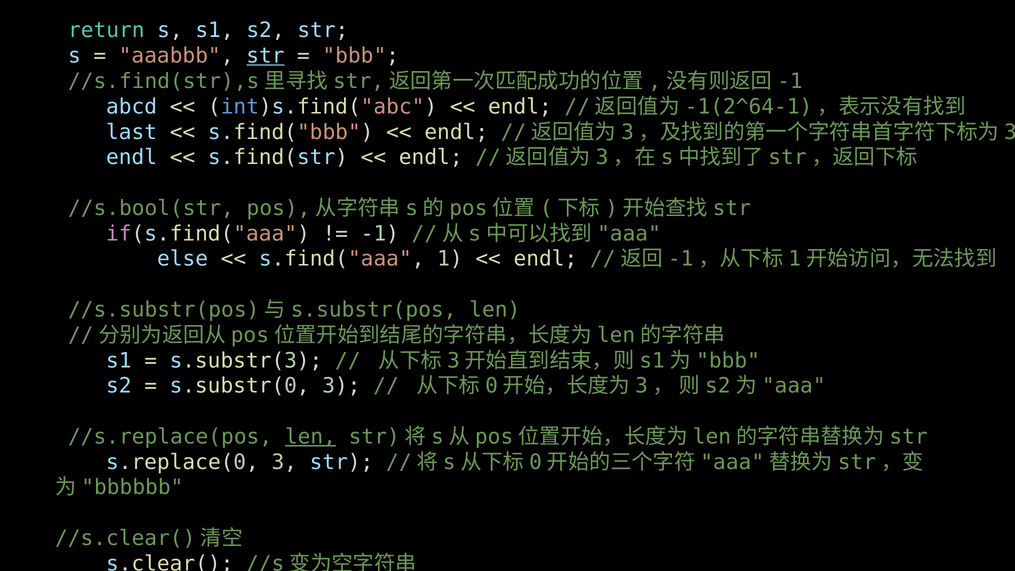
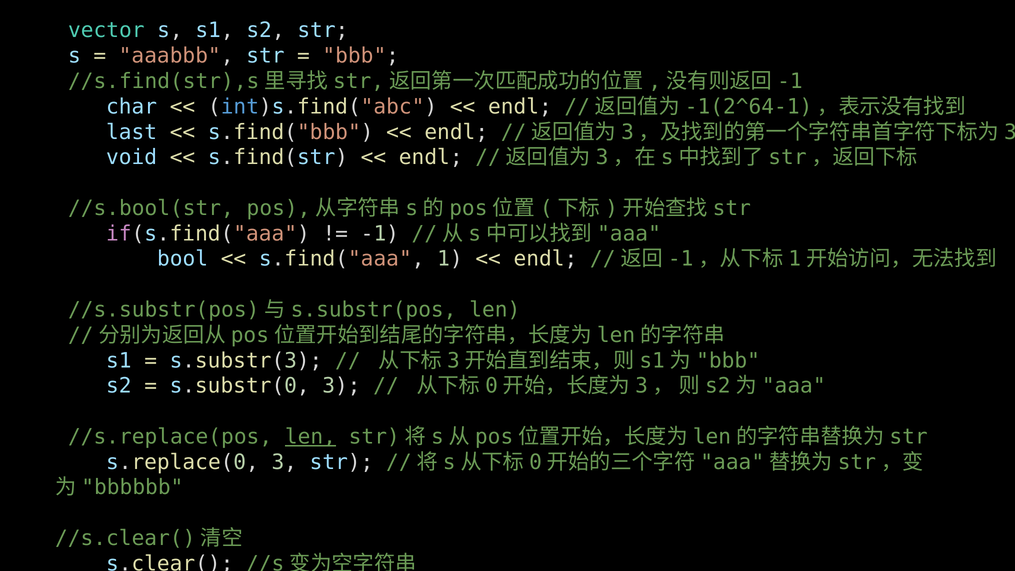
return: return -> vector (106, 30)
str underline: present -> none (265, 56)
abcd: abcd -> char (132, 107)
endl: endl -> void (132, 157)
else: else -> bool (183, 259)
